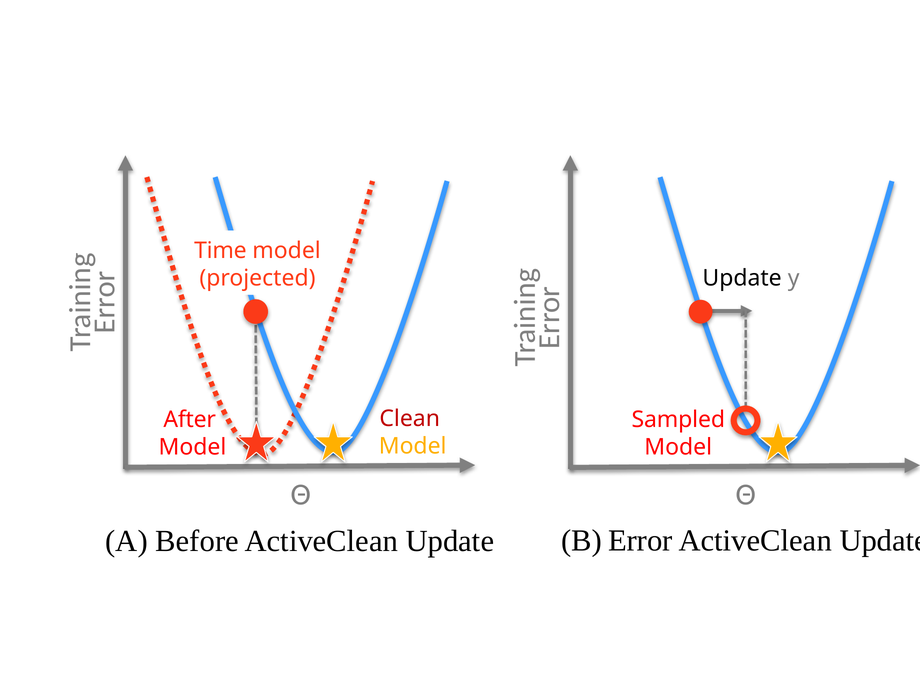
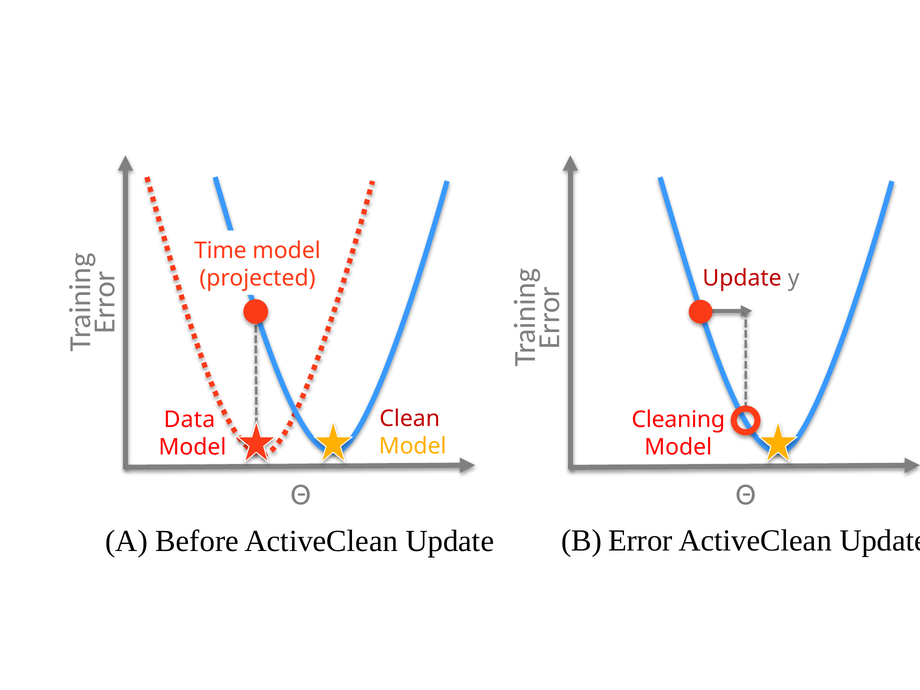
Update colour: black -> red (742, 278)
After: After -> Data (189, 420)
Sampled: Sampled -> Cleaning (678, 420)
